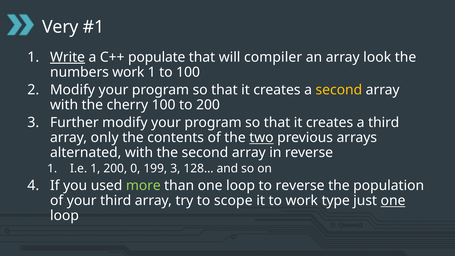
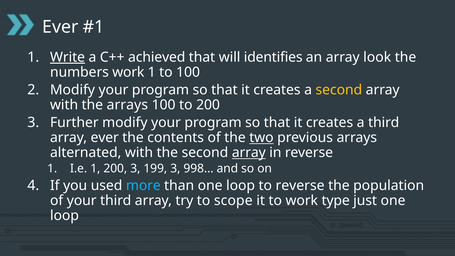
Very: Very -> Ever (60, 27)
populate: populate -> achieved (157, 57)
compiler: compiler -> identifies (273, 57)
the cherry: cherry -> arrays (127, 105)
array only: only -> ever (105, 138)
array underline: none -> present (249, 153)
1 200 0: 0 -> 3 (135, 169)
128…: 128… -> 998… (198, 169)
more colour: light green -> light blue (143, 186)
one underline: present -> none (393, 201)
